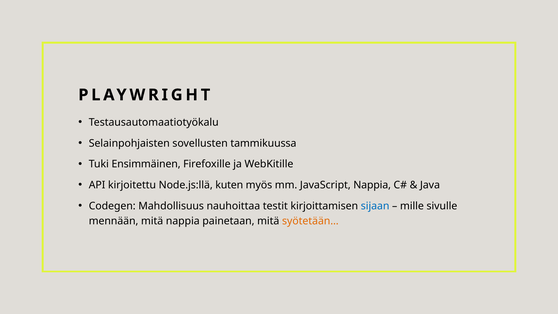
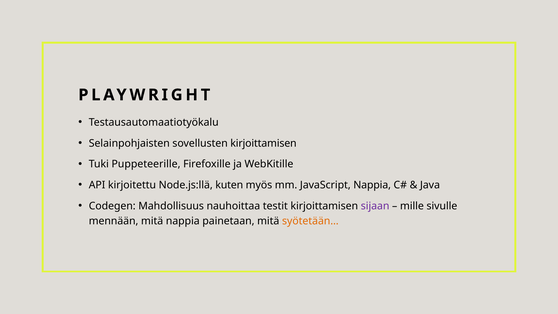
sovellusten tammikuussa: tammikuussa -> kirjoittamisen (263, 143)
Ensimmäinen: Ensimmäinen -> Puppeteerille (146, 164)
sijaan colour: blue -> purple (375, 206)
